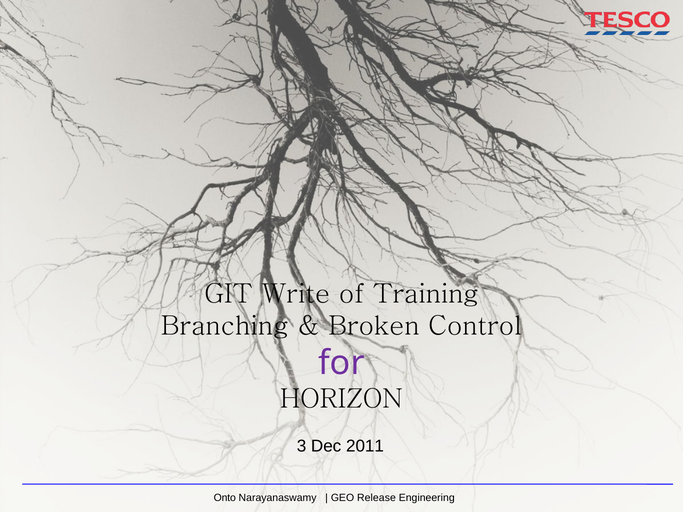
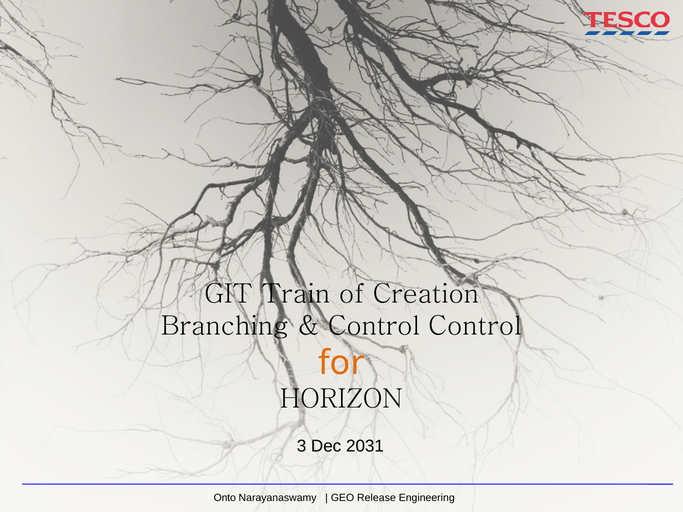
Write: Write -> Train (296, 294)
Training: Training -> Creation (426, 294)
Broken: Broken -> Control (374, 326)
for colour: purple -> orange (341, 363)
2011: 2011 -> 2031 (365, 446)
